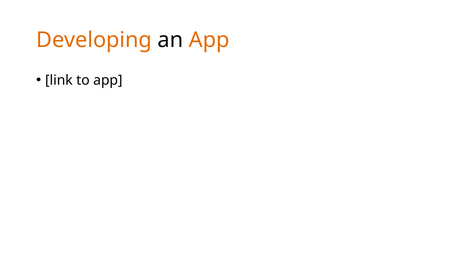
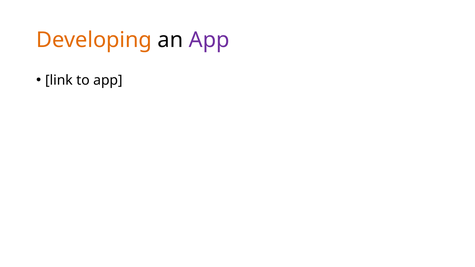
App colour: orange -> purple (209, 40)
